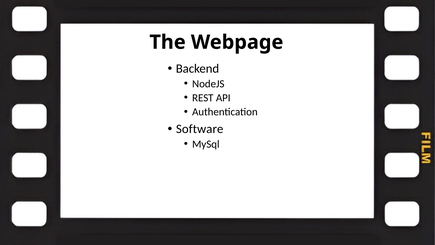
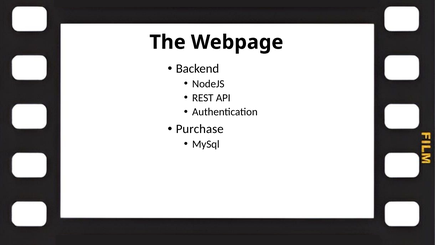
Software: Software -> Purchase (200, 129)
